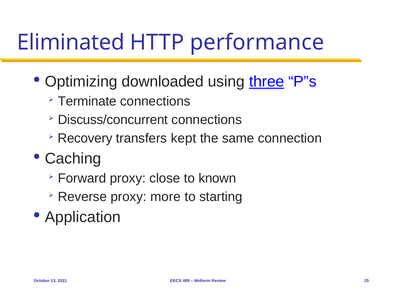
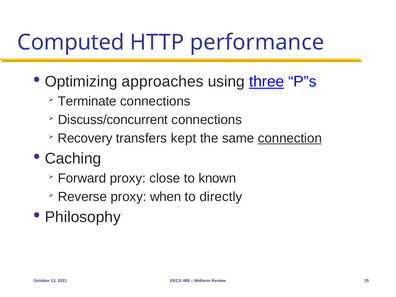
Eliminated: Eliminated -> Computed (71, 42)
downloaded: downloaded -> approaches (163, 82)
connection underline: none -> present (290, 138)
more: more -> when (166, 197)
starting: starting -> directly (221, 197)
Application: Application -> Philosophy (83, 217)
